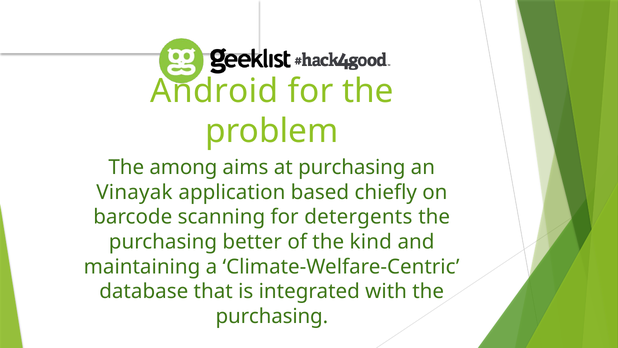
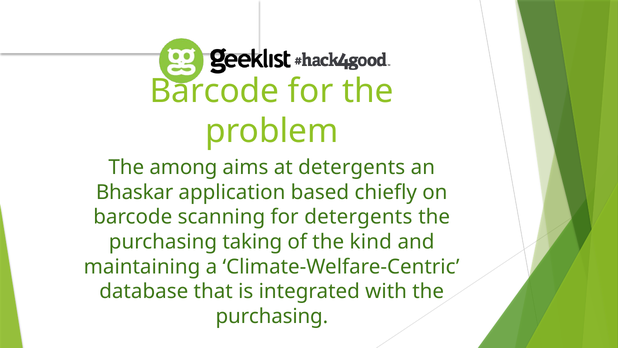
Android: Android -> Barcode (215, 91)
at purchasing: purchasing -> detergents (352, 167)
Vinayak: Vinayak -> Bhaskar (135, 192)
better: better -> taking (252, 242)
